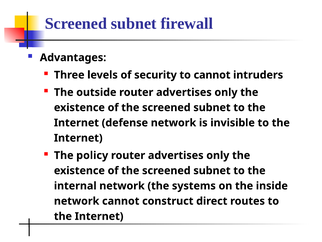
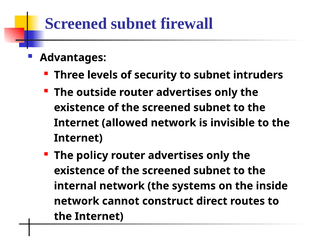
to cannot: cannot -> subnet (212, 75)
defense: defense -> allowed (125, 123)
